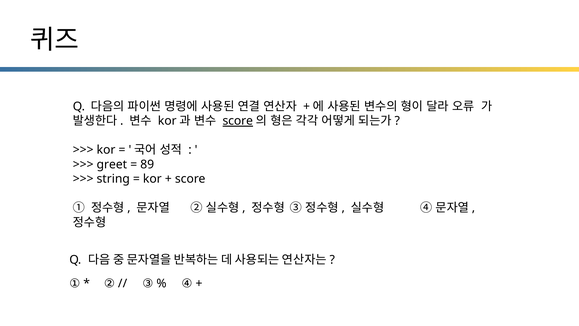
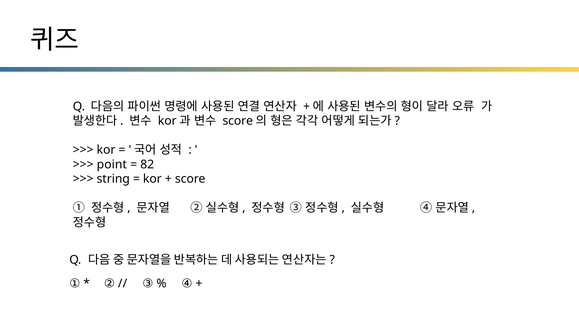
score underline: present -> none (238, 121)
greet: greet -> point (112, 164)
89: 89 -> 82 (147, 164)
